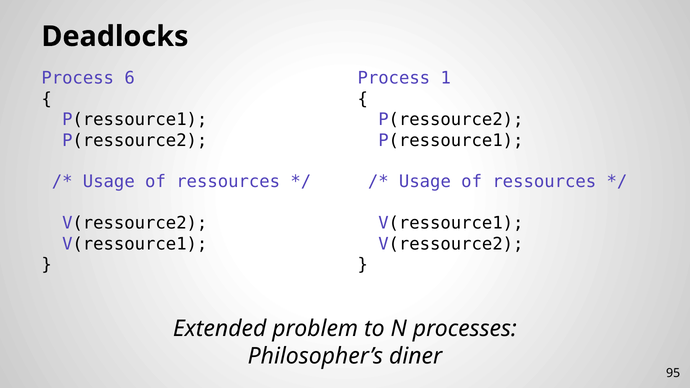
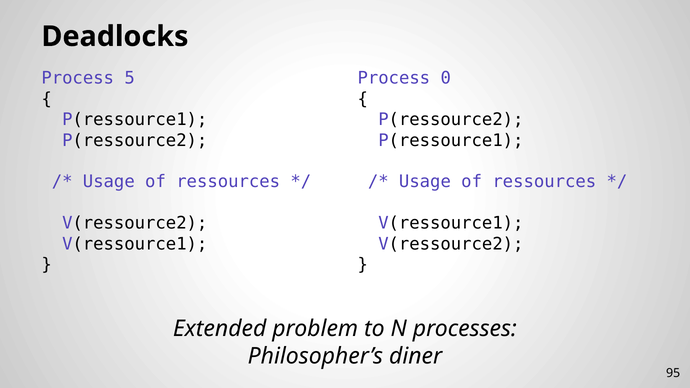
6: 6 -> 5 (130, 78)
1: 1 -> 0 (446, 78)
